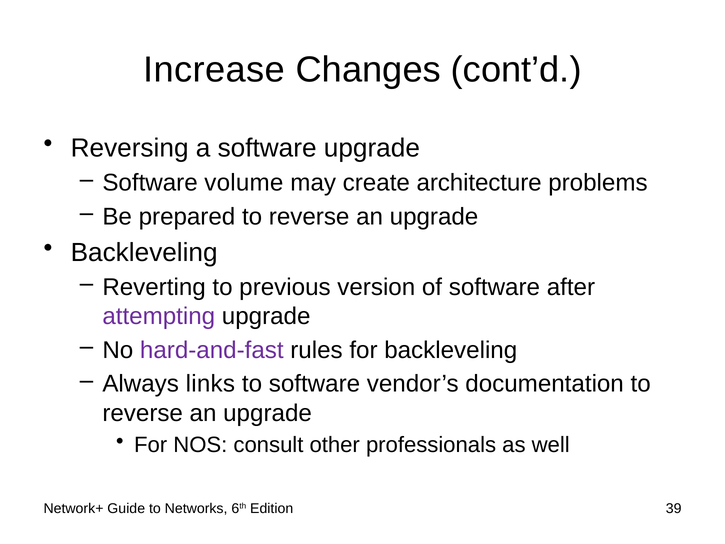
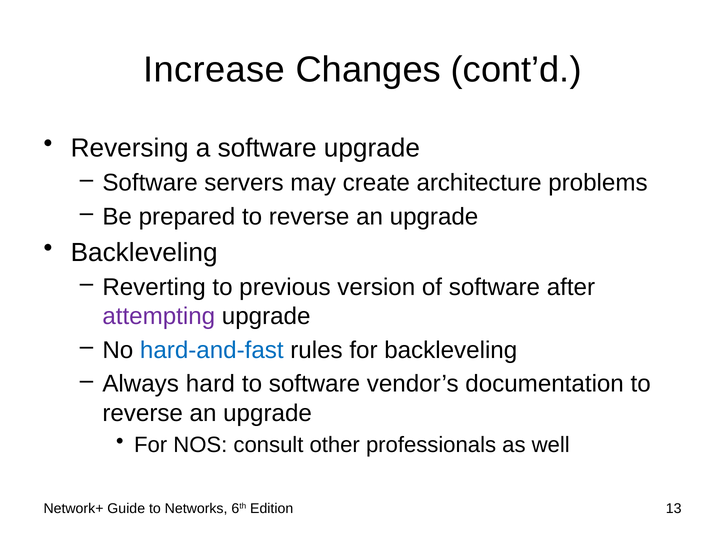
volume: volume -> servers (244, 183)
hard-and-fast colour: purple -> blue (212, 350)
links: links -> hard (210, 384)
39: 39 -> 13 (674, 508)
